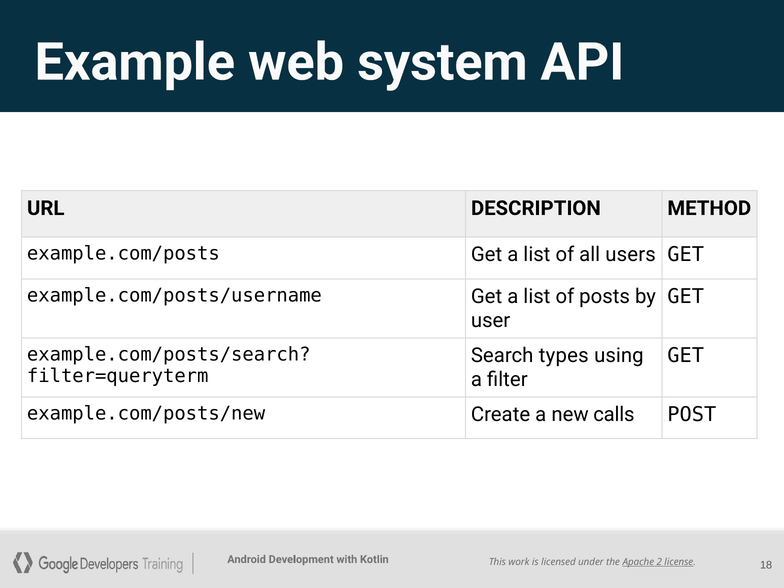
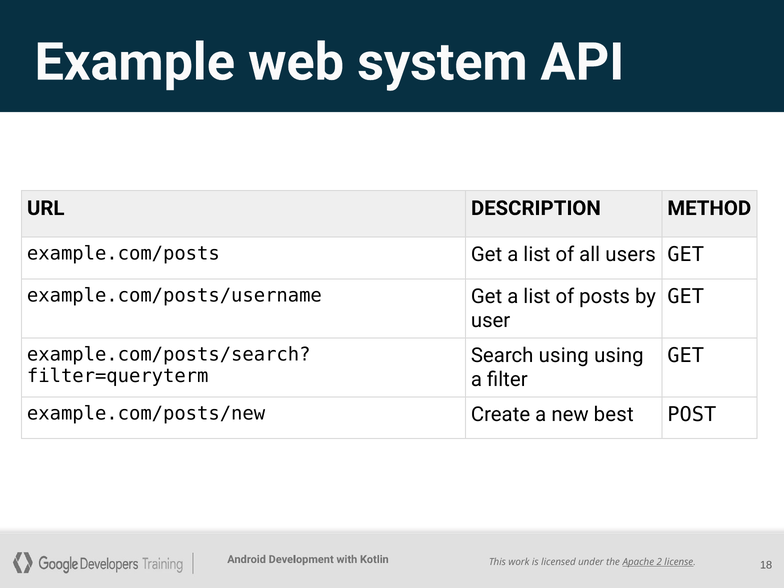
Search types: types -> using (564, 356)
calls: calls -> best (614, 415)
